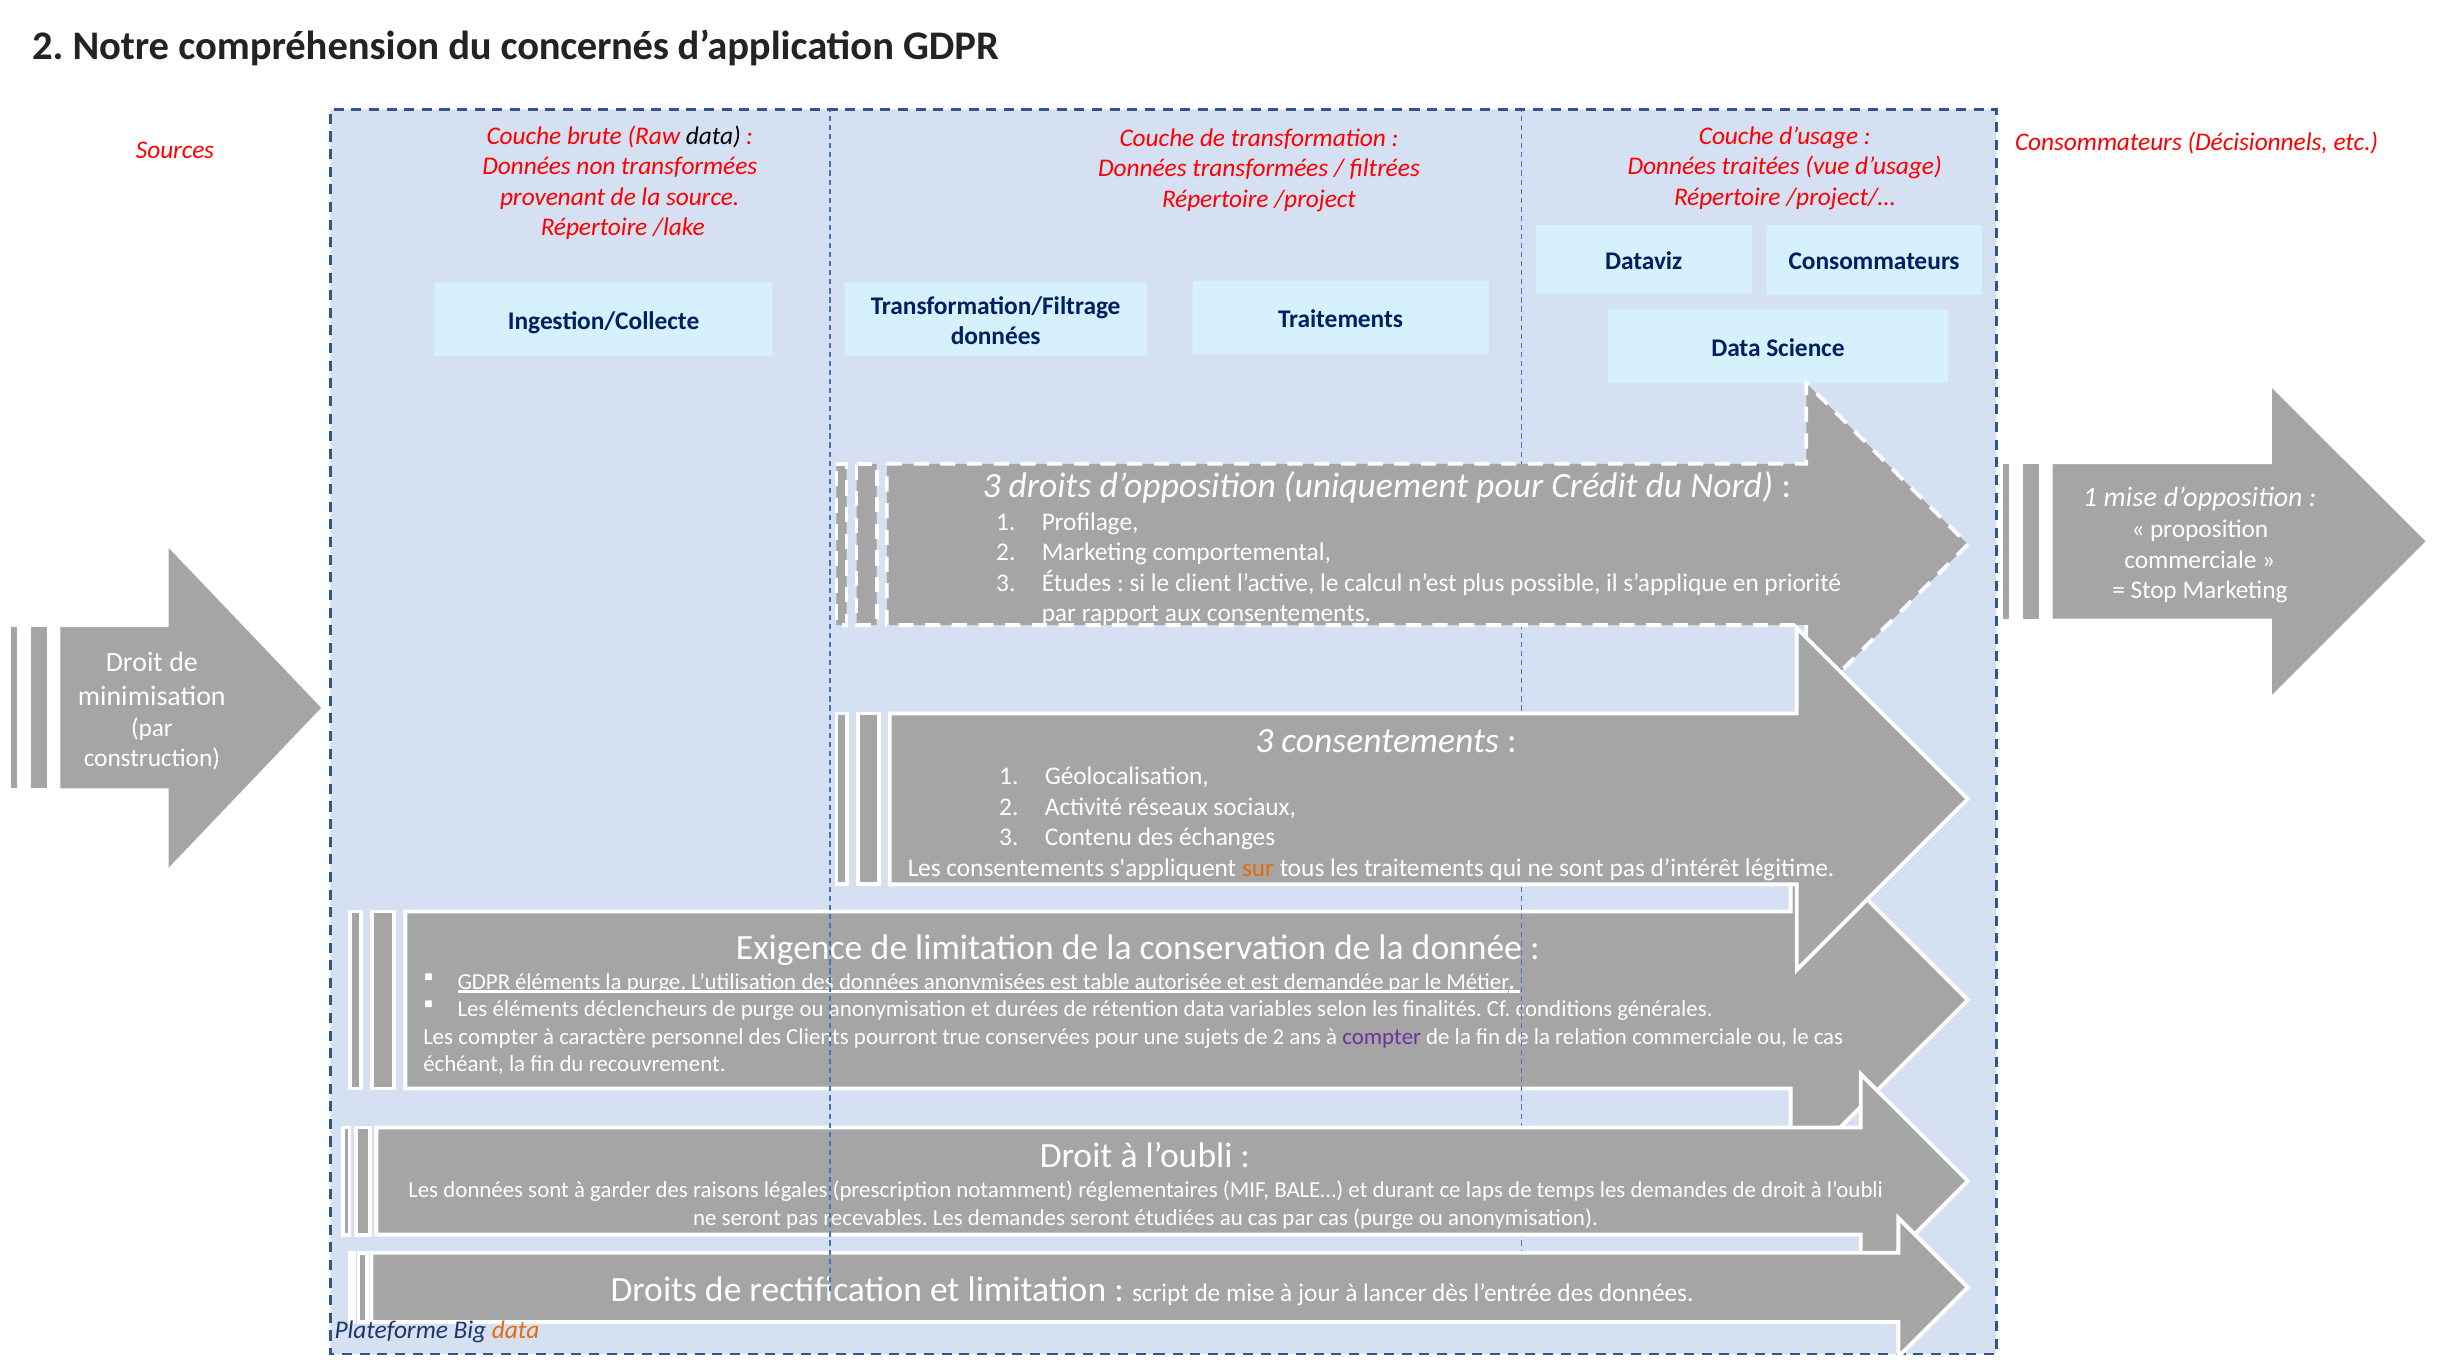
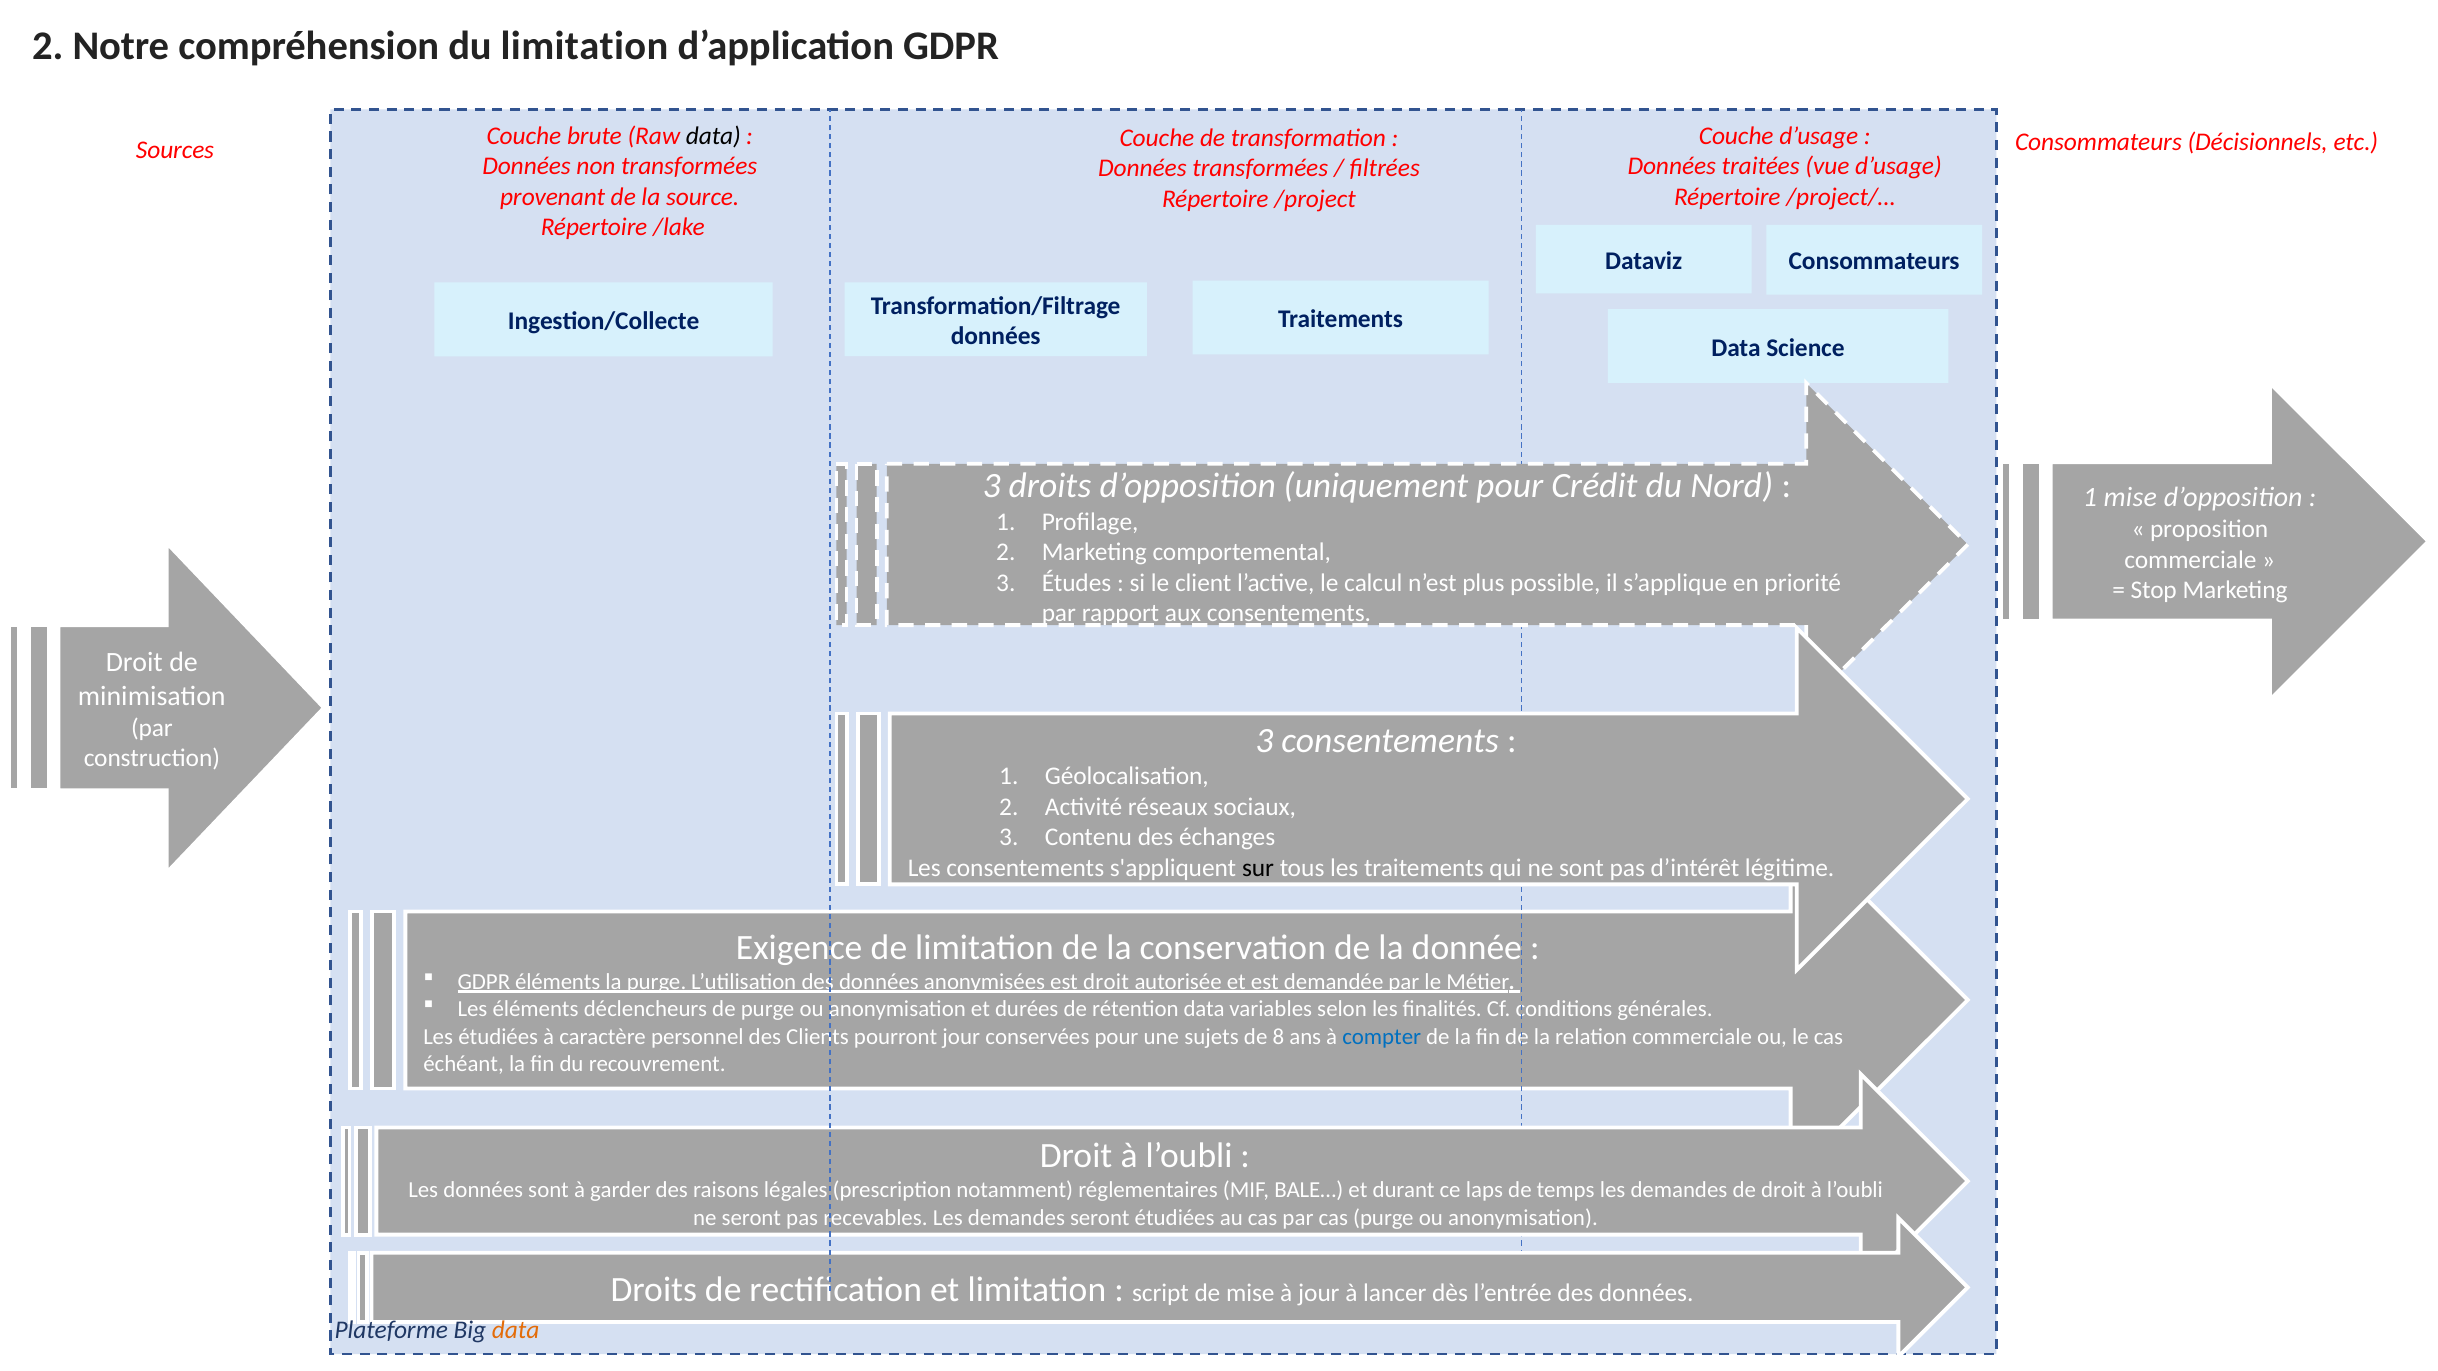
du concernés: concernés -> limitation (584, 46)
sur colour: orange -> black (1258, 868)
est table: table -> droit (1106, 982)
Les compter: compter -> étudiées (498, 1037)
pourront true: true -> jour (961, 1037)
de 2: 2 -> 8 (1278, 1037)
compter colour: purple -> blue (1382, 1037)
